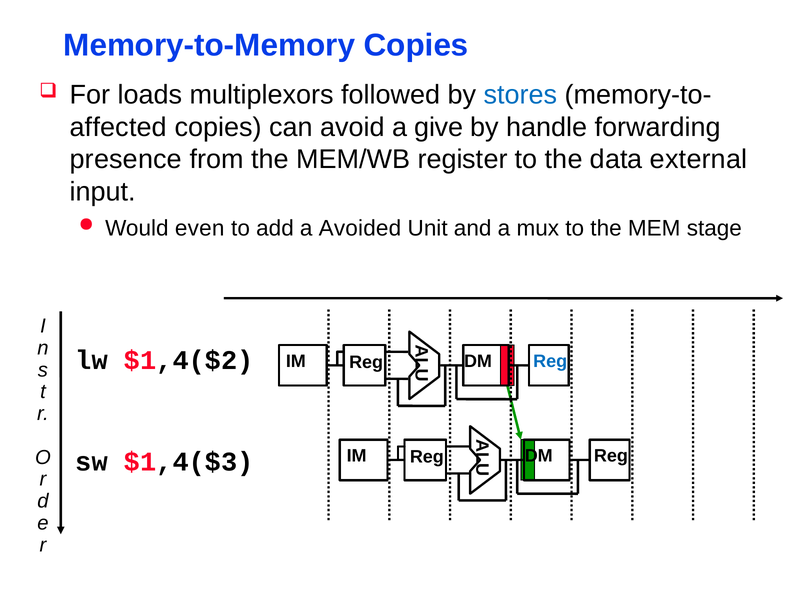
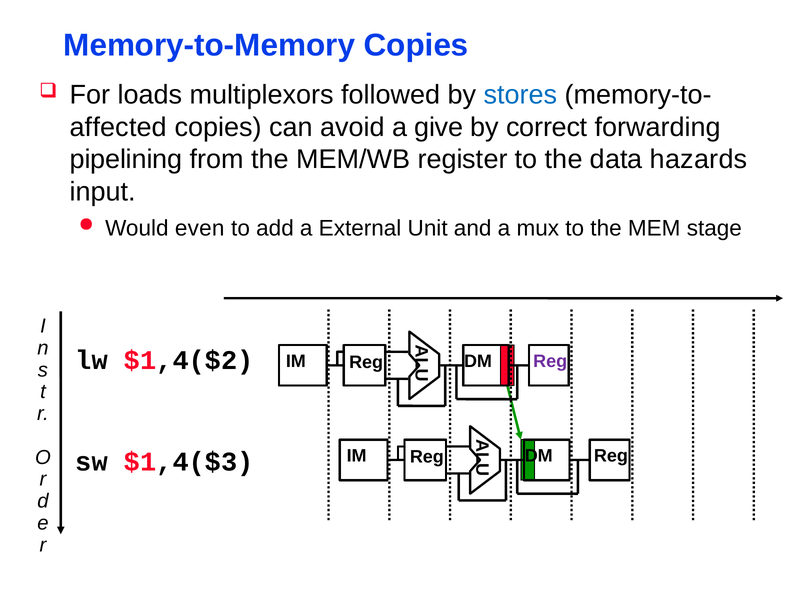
handle: handle -> correct (547, 127)
presence: presence -> pipelining (126, 159)
external: external -> hazards (699, 159)
Avoided: Avoided -> External (360, 228)
Reg colour: blue -> purple (550, 361)
